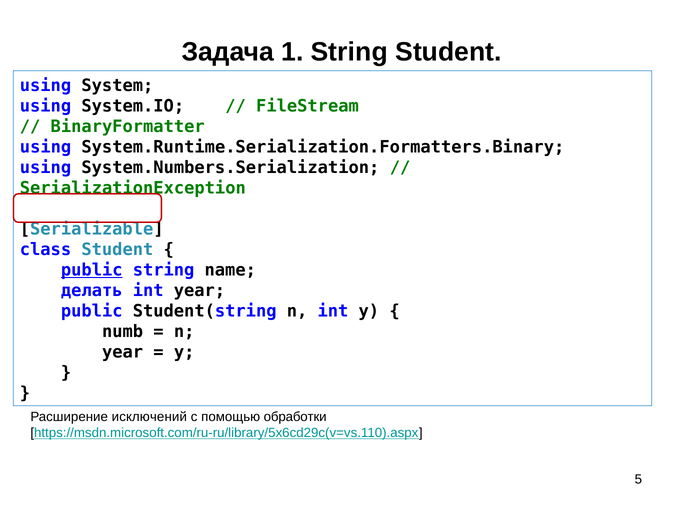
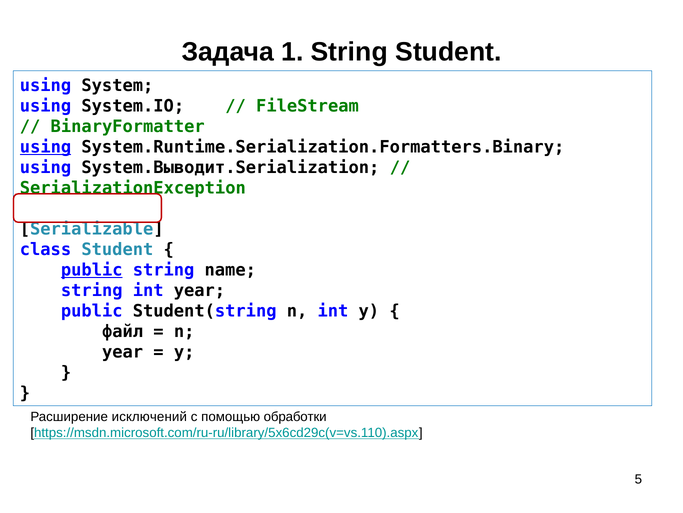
using underline: none -> present (46, 147)
System.Numbers.Serialization: System.Numbers.Serialization -> System.Выводит.Serialization (230, 167)
делать: делать -> string (92, 290)
numb: numb -> файл (123, 331)
